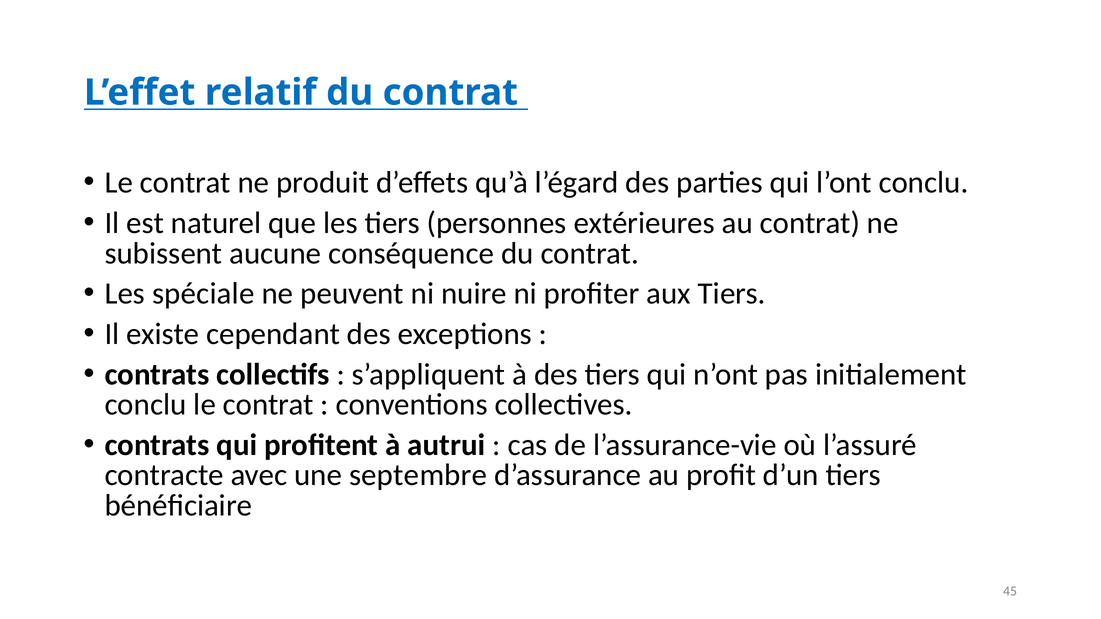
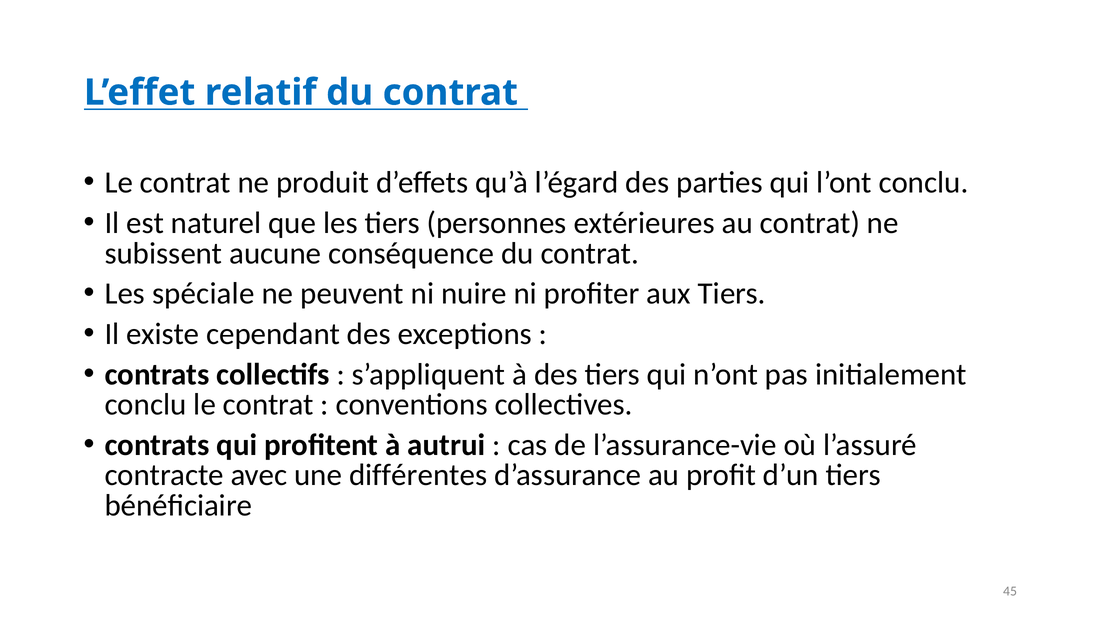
septembre: septembre -> différentes (418, 475)
